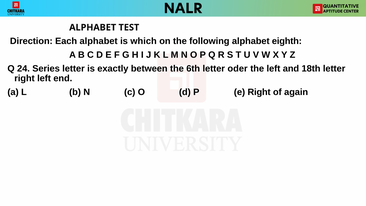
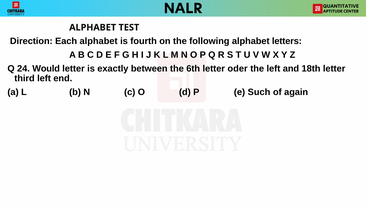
which: which -> fourth (144, 41)
eighth: eighth -> letters (287, 41)
Series: Series -> Would (46, 68)
right: right -> third (24, 78)
e Right: Right -> Such (259, 92)
